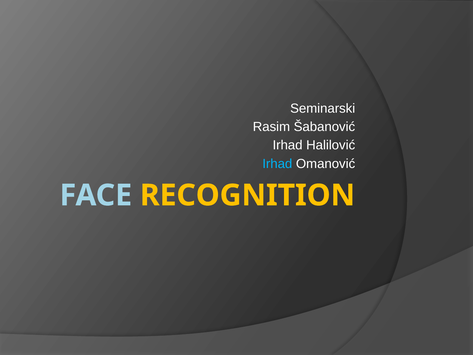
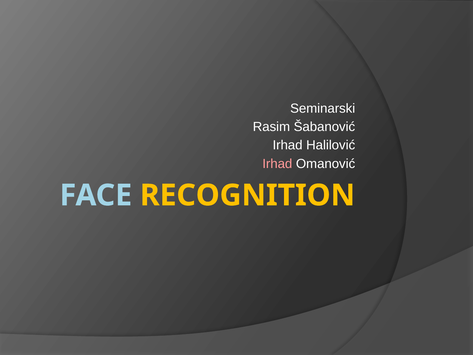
Irhad colour: light blue -> pink (277, 164)
